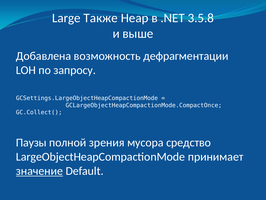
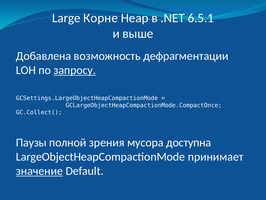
Также: Также -> Корне (101, 18)
3.5.8: 3.5.8 -> 6.5.1 (201, 18)
запросу underline: none -> present (75, 70)
средство: средство -> доступна (189, 142)
